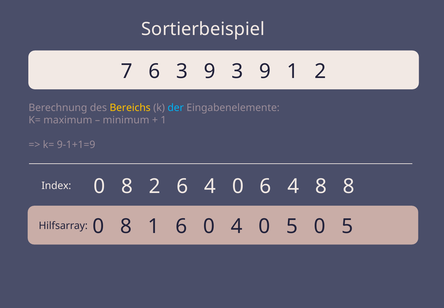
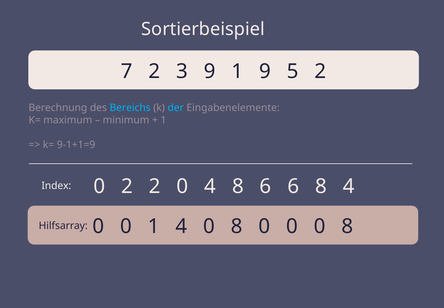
7 6: 6 -> 2 (154, 71)
9 3: 3 -> 1 (237, 71)
9 1: 1 -> 5 (293, 71)
Bereichs colour: yellow -> light blue (130, 108)
Index 0 8: 8 -> 2 (127, 186)
2 6: 6 -> 0 (182, 186)
0: 0 -> 8 (238, 186)
4: 4 -> 6 (293, 186)
8 8: 8 -> 4 (349, 186)
8: 8 -> 0 (126, 226)
1 6: 6 -> 4 (181, 226)
4: 4 -> 8 (237, 226)
5: 5 -> 0 (292, 226)
5: 5 -> 8 (348, 226)
